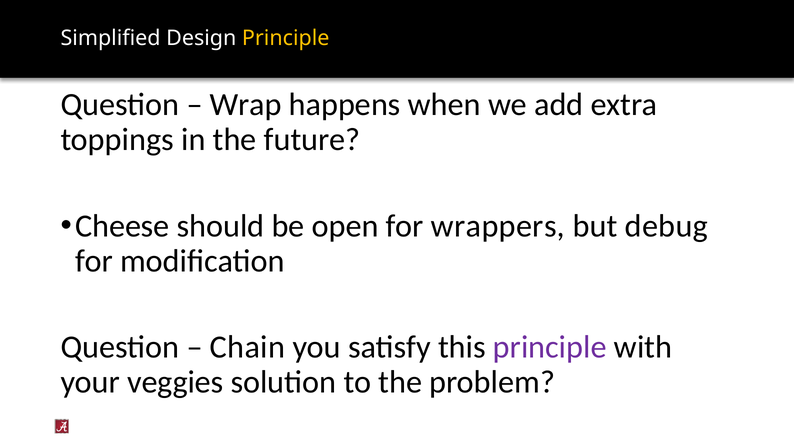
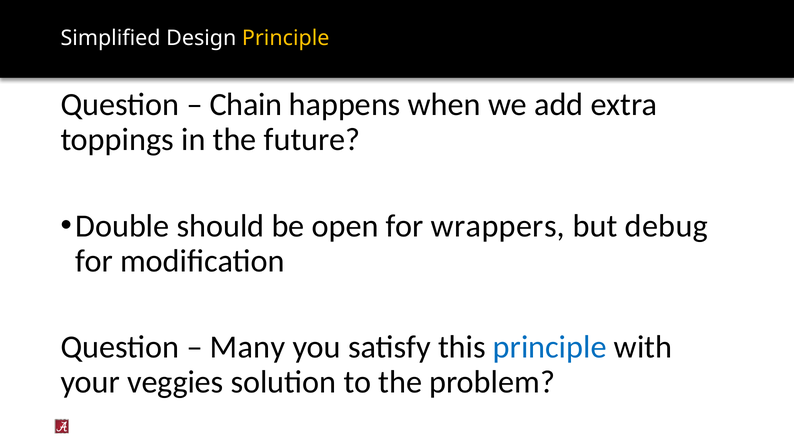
Wrap: Wrap -> Chain (246, 105)
Cheese: Cheese -> Double (122, 226)
Chain: Chain -> Many (247, 347)
principle colour: purple -> blue (550, 347)
